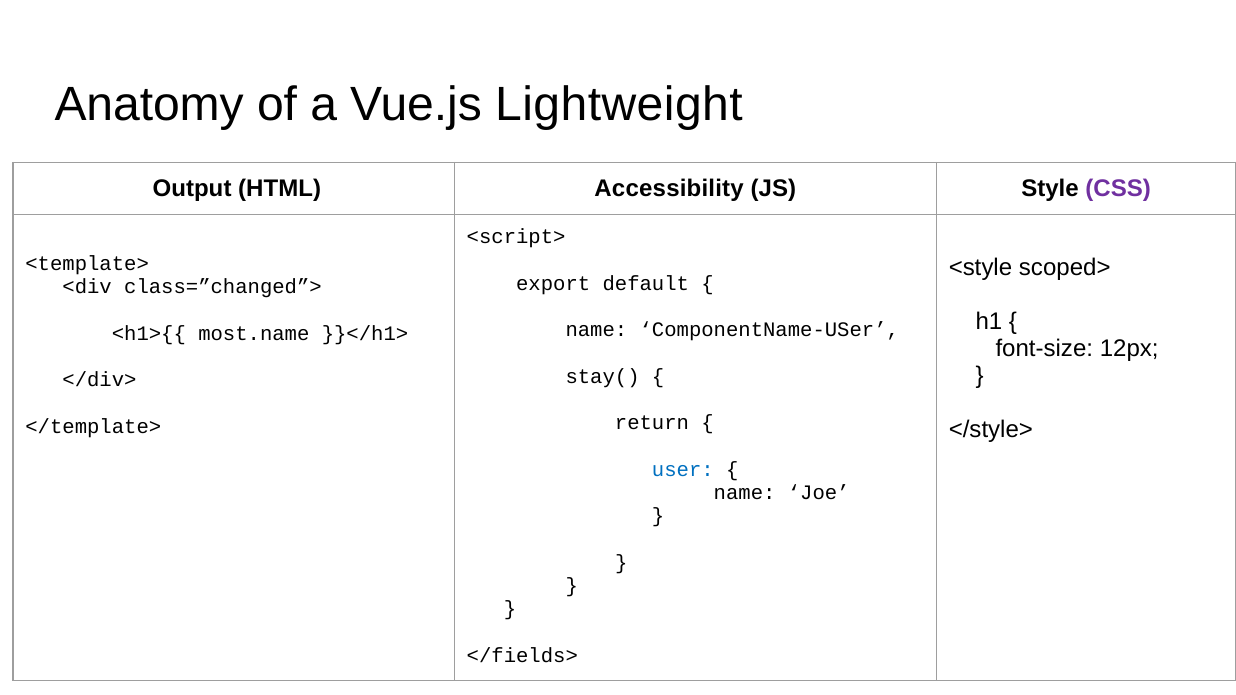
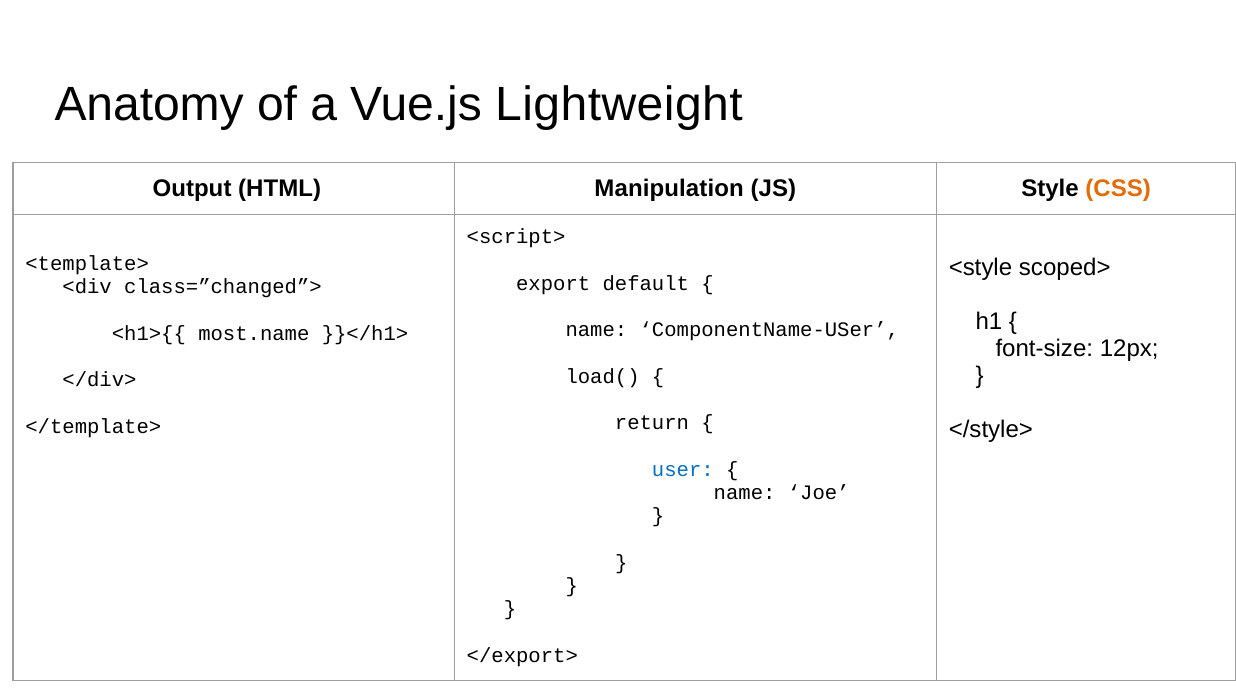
Accessibility: Accessibility -> Manipulation (669, 189)
CSS colour: purple -> orange (1118, 189)
stay(: stay( -> load( (603, 376)
</fields>: </fields> -> </export> (522, 656)
